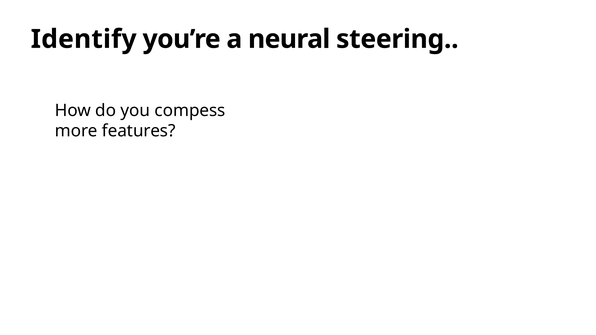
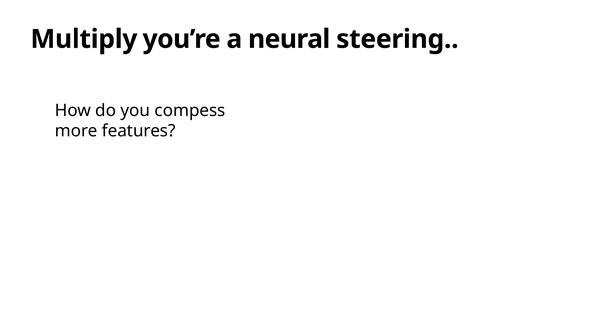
Identify: Identify -> Multiply (84, 39)
